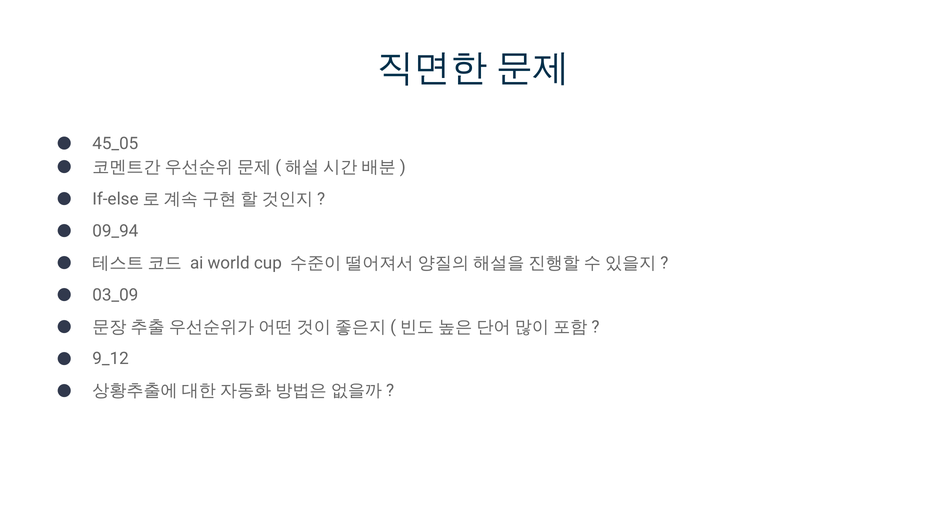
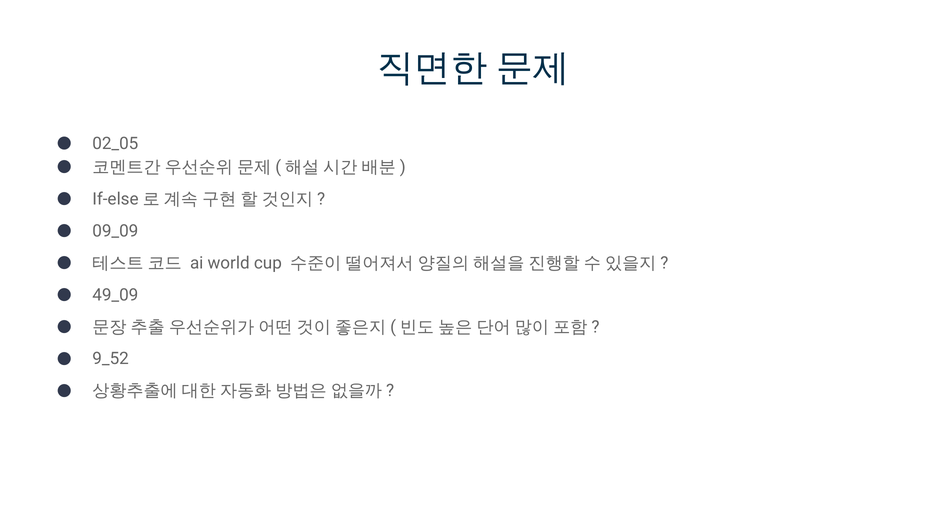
45_05: 45_05 -> 02_05 (115, 144)
09_94: 09_94 -> 09_09 (115, 231)
03_09: 03_09 -> 49_09 (115, 295)
9_12: 9_12 -> 9_52 (111, 359)
